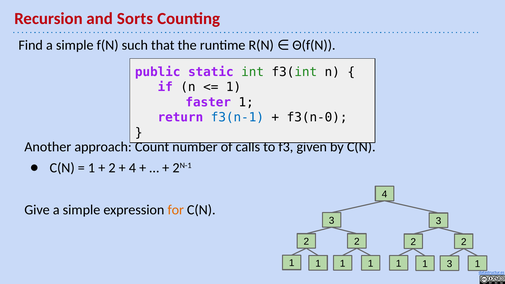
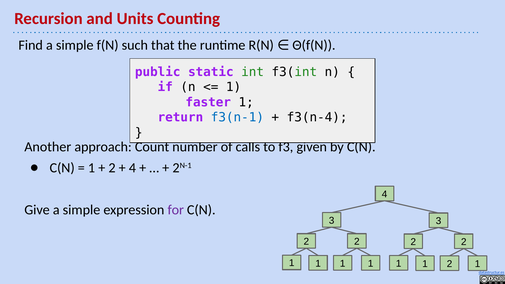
Sorts: Sorts -> Units (135, 18)
f3(n-0: f3(n-0 -> f3(n-4 (317, 117)
for colour: orange -> purple (176, 210)
3: 3 -> 2 (450, 264)
